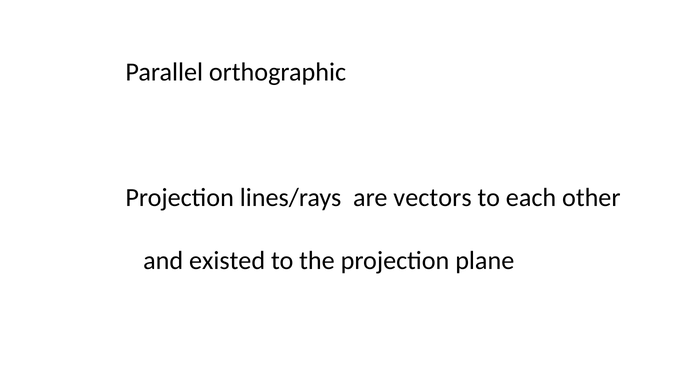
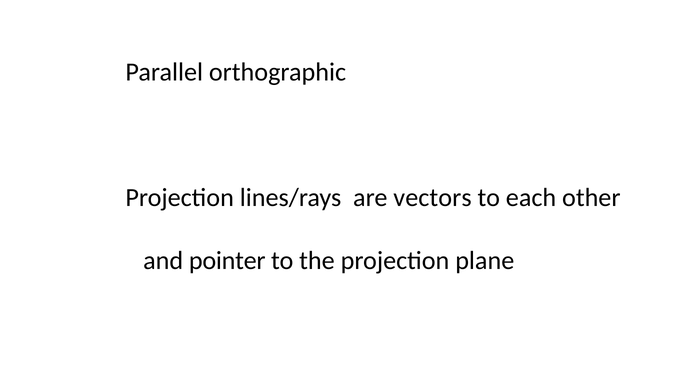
existed: existed -> pointer (227, 261)
